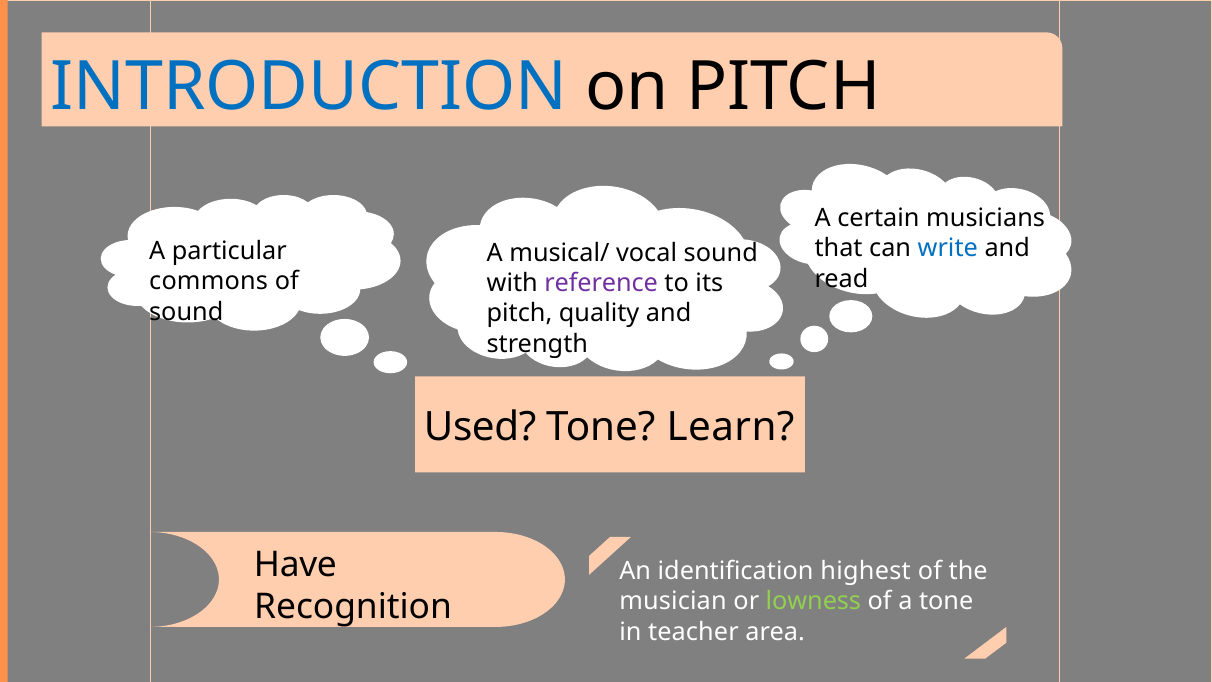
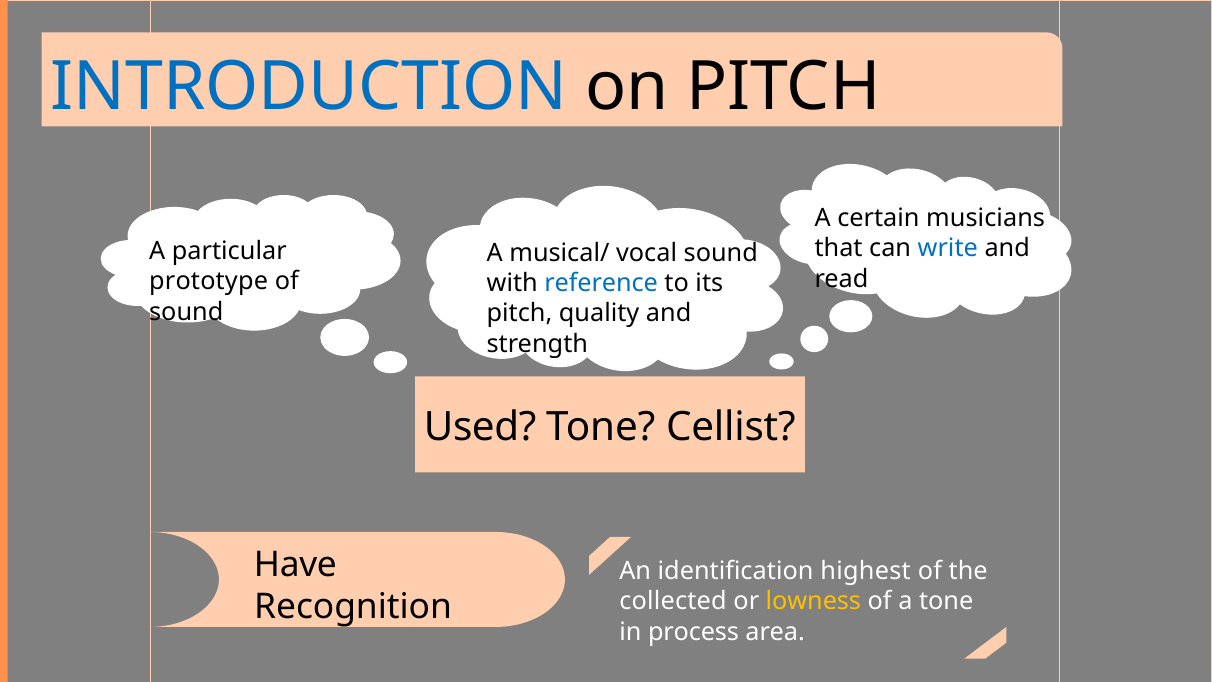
commons: commons -> prototype (209, 281)
reference colour: purple -> blue (601, 283)
Learn: Learn -> Cellist (731, 427)
musician: musician -> collected (673, 601)
lowness colour: light green -> yellow (813, 601)
teacher: teacher -> process (694, 631)
